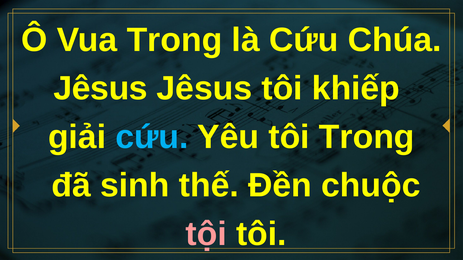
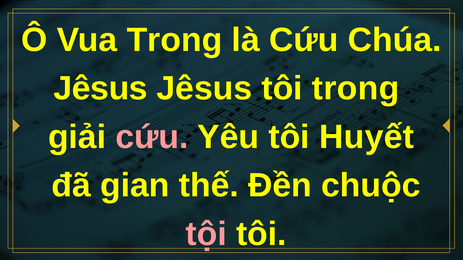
tôi khiếp: khiếp -> trong (356, 89)
cứu colour: light blue -> pink (152, 137)
tôi Trong: Trong -> Huyết (367, 137)
sinh: sinh -> gian (135, 186)
